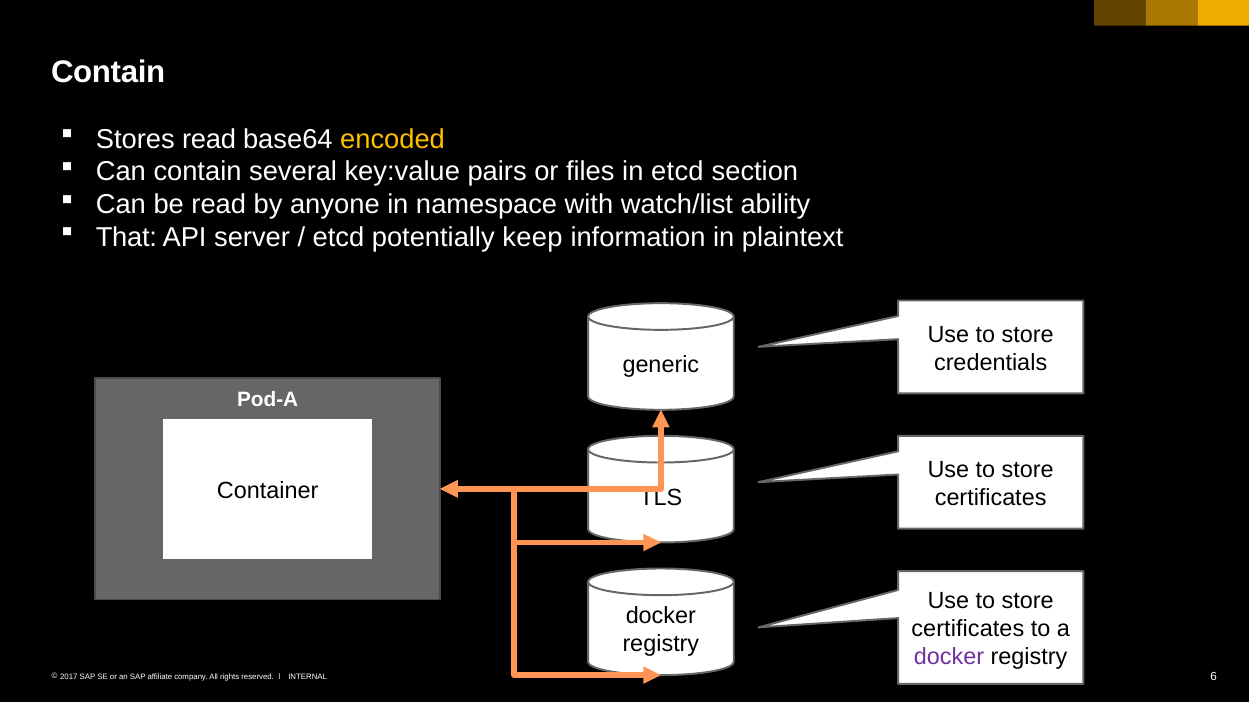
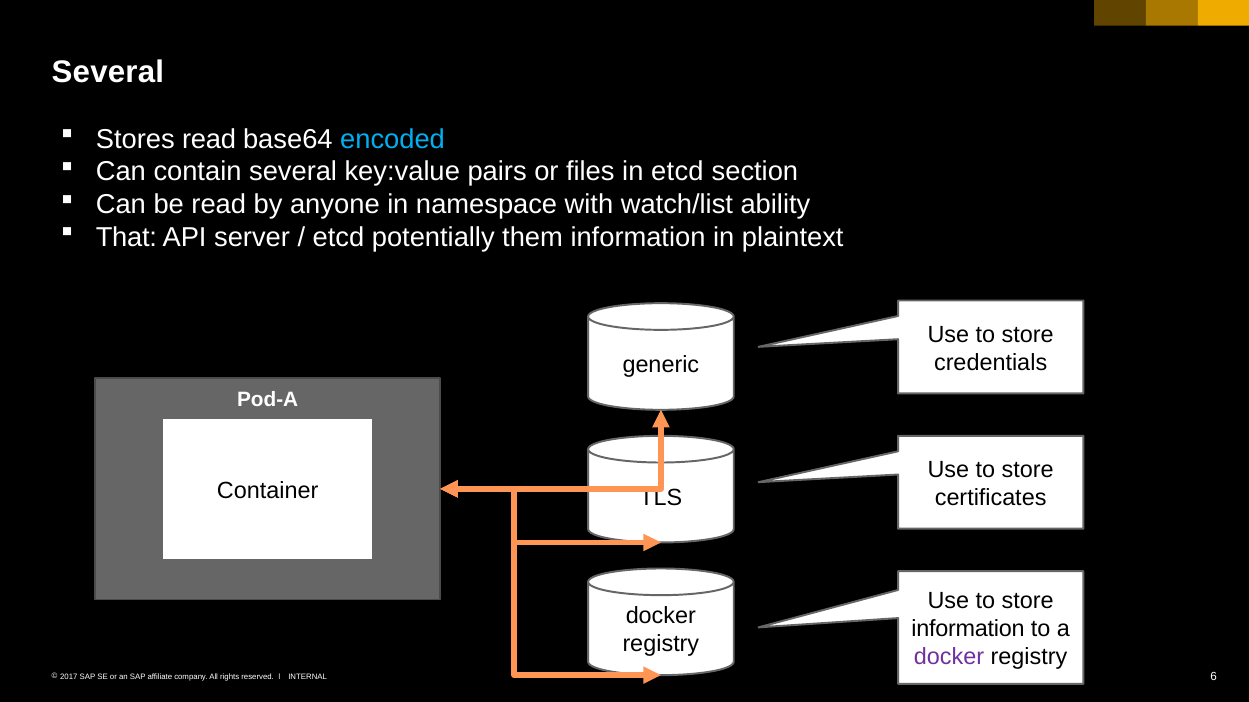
Contain: Contain -> Several (108, 73)
encoded colour: yellow -> light blue (393, 139)
keep: keep -> them (533, 238)
certificates: certificates -> information (968, 629)
